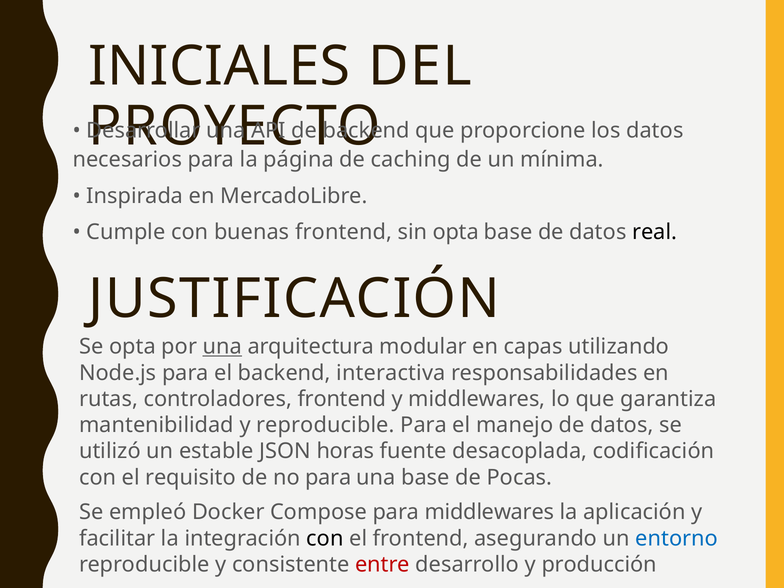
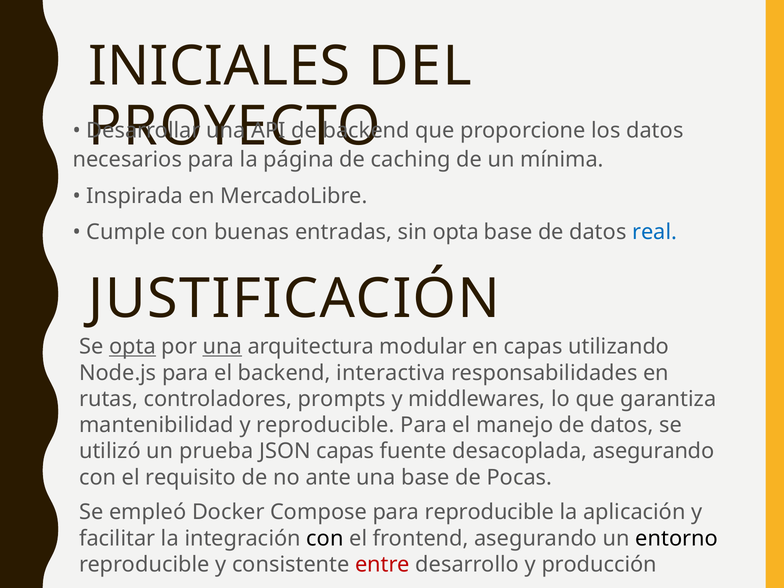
buenas frontend: frontend -> entradas (344, 232)
real colour: black -> blue (655, 232)
opta underline: none -> present (132, 347)
controladores frontend: frontend -> prompts (342, 399)
estable: estable -> prueba (216, 451)
JSON horas: horas -> capas (345, 451)
desacoplada codificación: codificación -> asegurando (654, 451)
no para: para -> ante (328, 477)
para middlewares: middlewares -> reproducible (489, 512)
entorno colour: blue -> black (677, 538)
